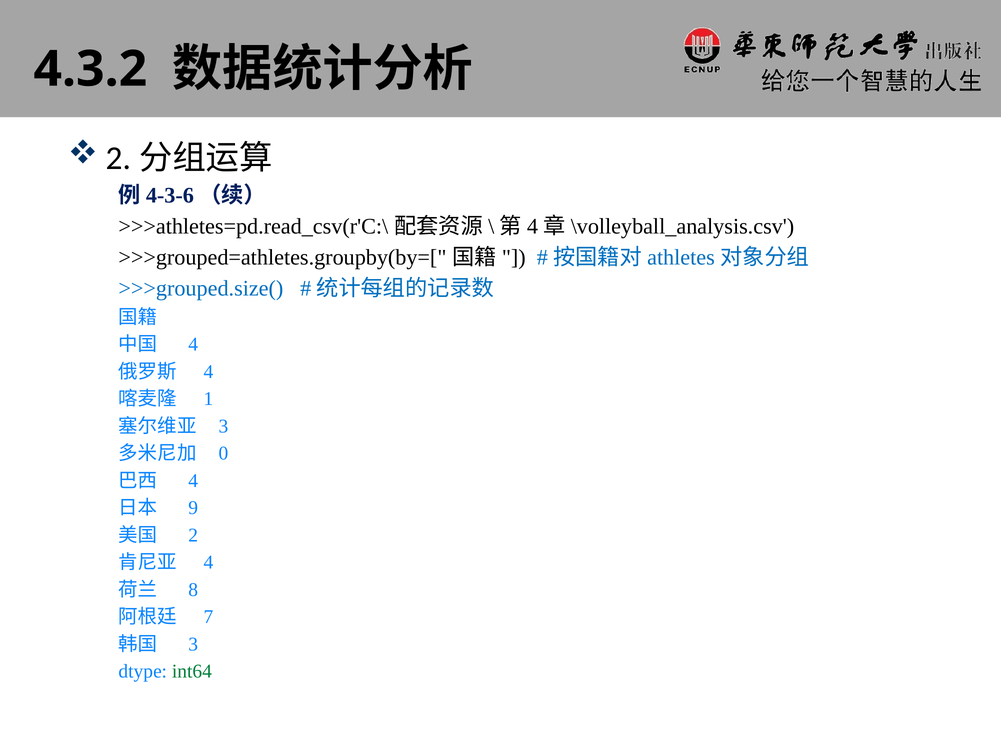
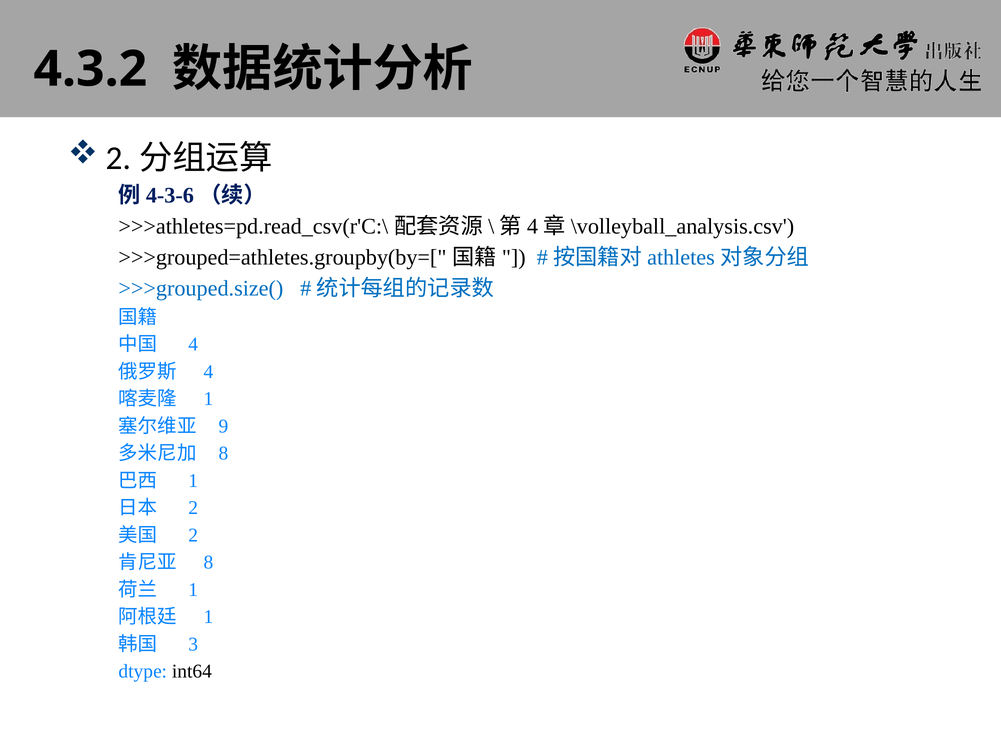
3: 3 -> 9 (223, 427)
0: 0 -> 8 (223, 454)
4: 4 -> 1 (193, 481)
9: 9 -> 2 (193, 508)
4: 4 -> 8 (208, 563)
8: 8 -> 1 (193, 590)
7: 7 -> 1 (208, 618)
int64 colour: green -> black (192, 672)
